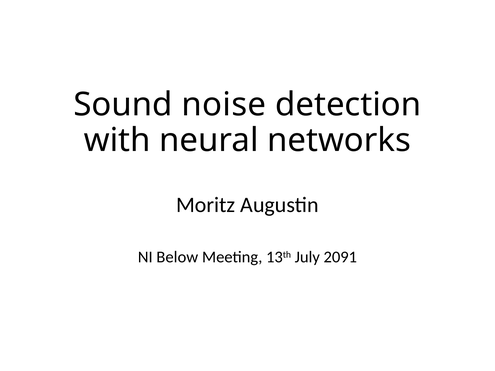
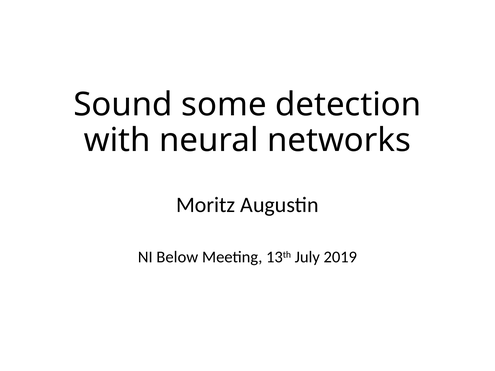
noise: noise -> some (224, 105)
2091: 2091 -> 2019 (340, 257)
